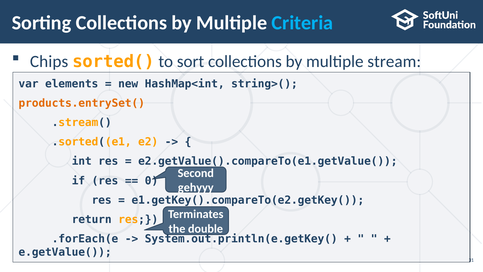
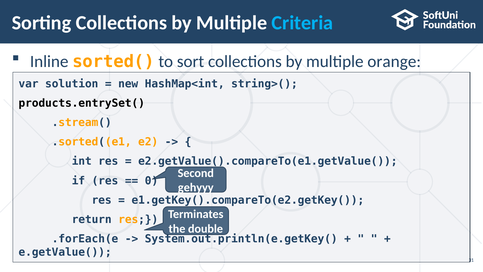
Chips: Chips -> Inline (49, 61)
stream: stream -> orange (394, 61)
elements: elements -> solution (72, 84)
products.entrySet( colour: orange -> black (82, 103)
